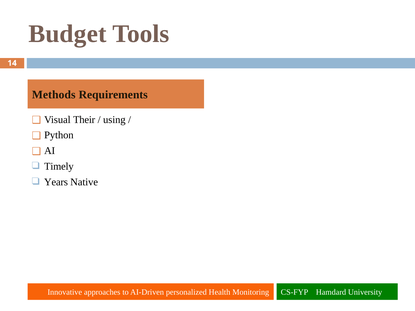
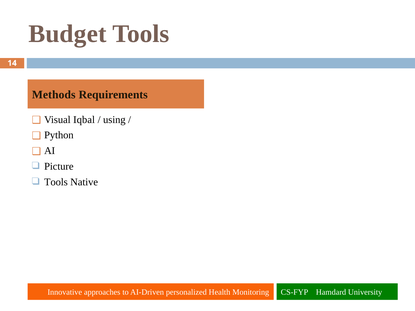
Their: Their -> Iqbal (84, 120)
Timely: Timely -> Picture (59, 167)
Years: Years -> Tools (56, 182)
